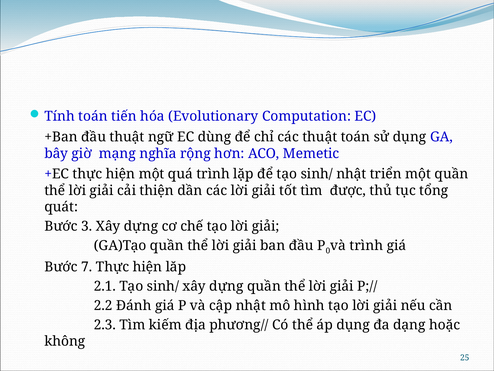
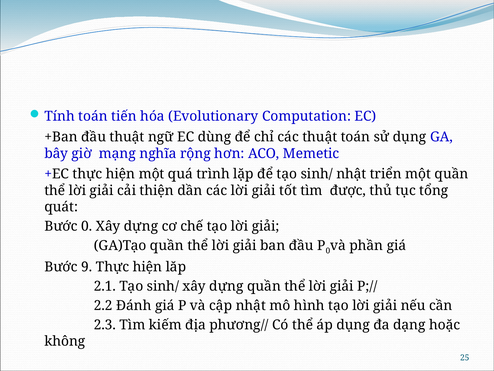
Bước 3: 3 -> 0 (87, 226)
và trình: trình -> phần (366, 245)
7: 7 -> 9 (87, 267)
